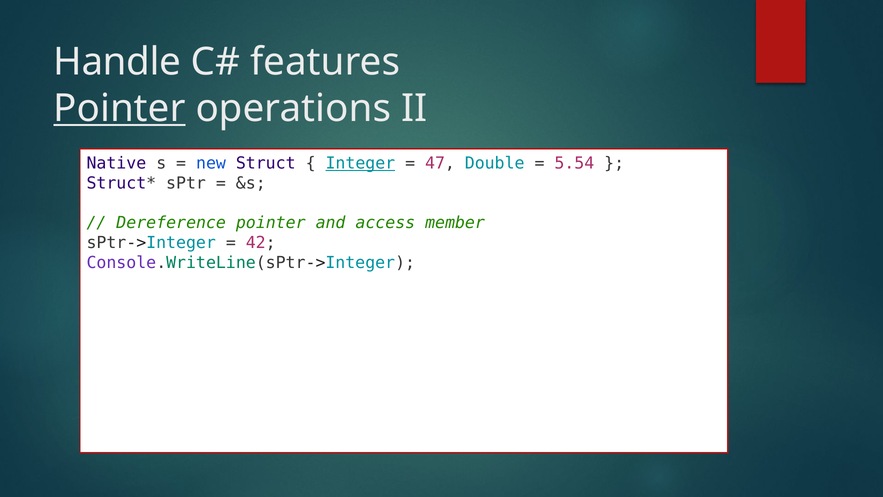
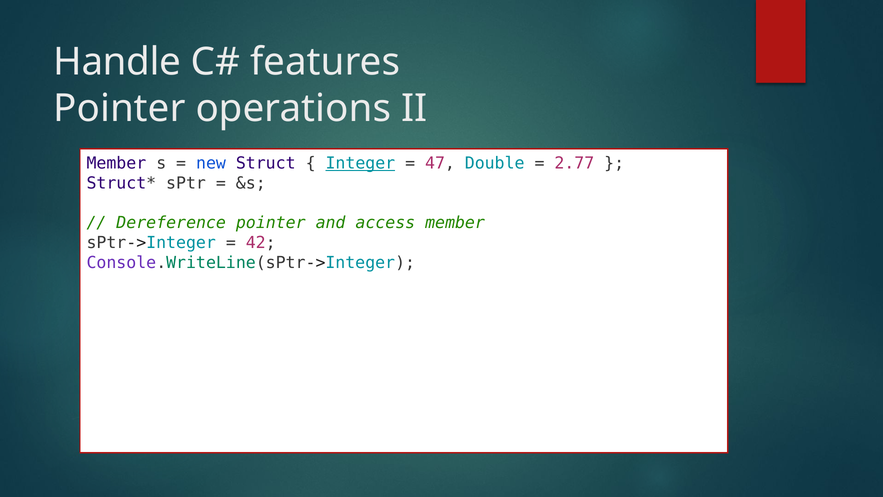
Pointer underline: present -> none (120, 108)
Native: Native -> Member (116, 163)
5.54: 5.54 -> 2.77 (574, 163)
